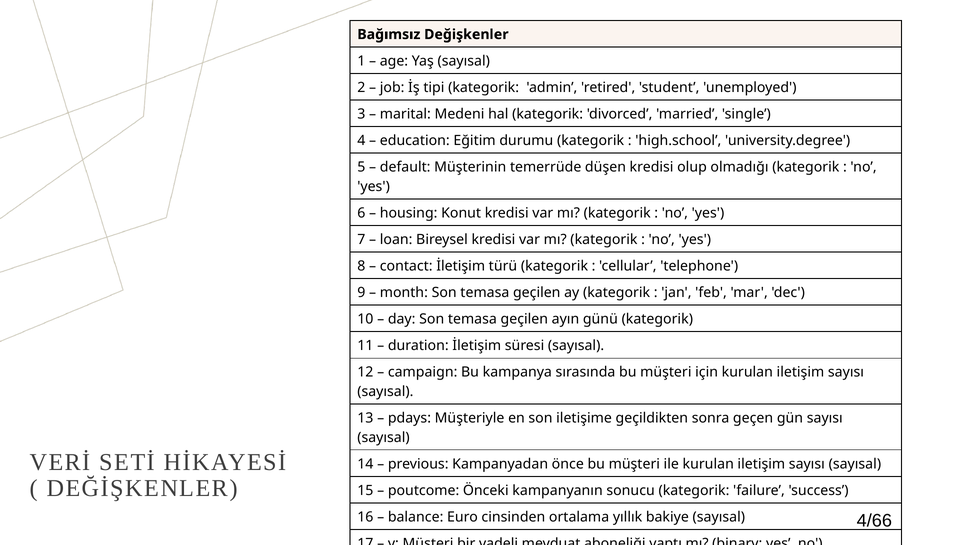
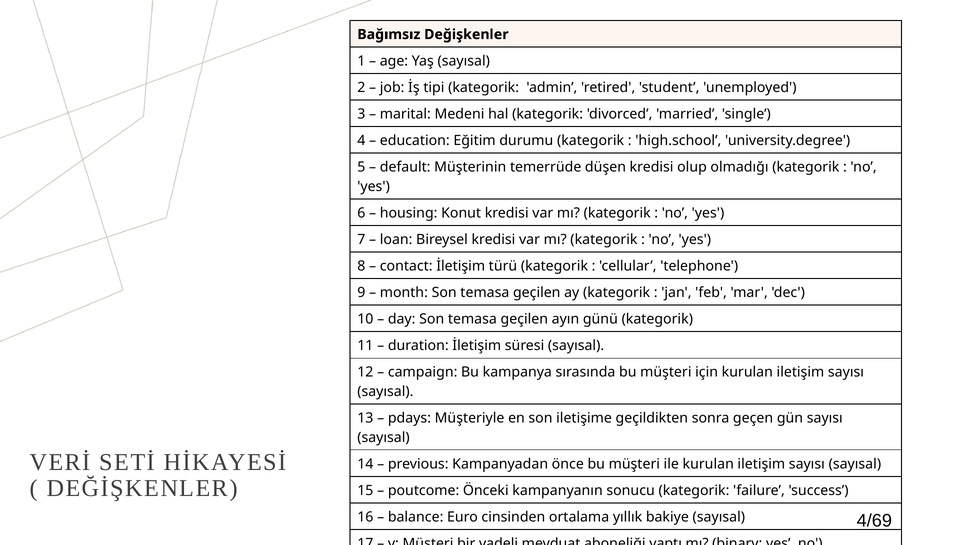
4/66: 4/66 -> 4/69 (874, 520)
